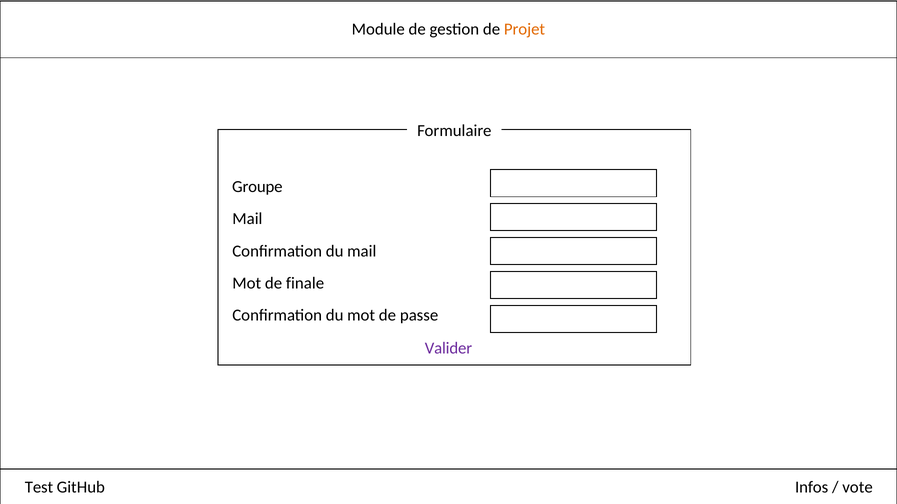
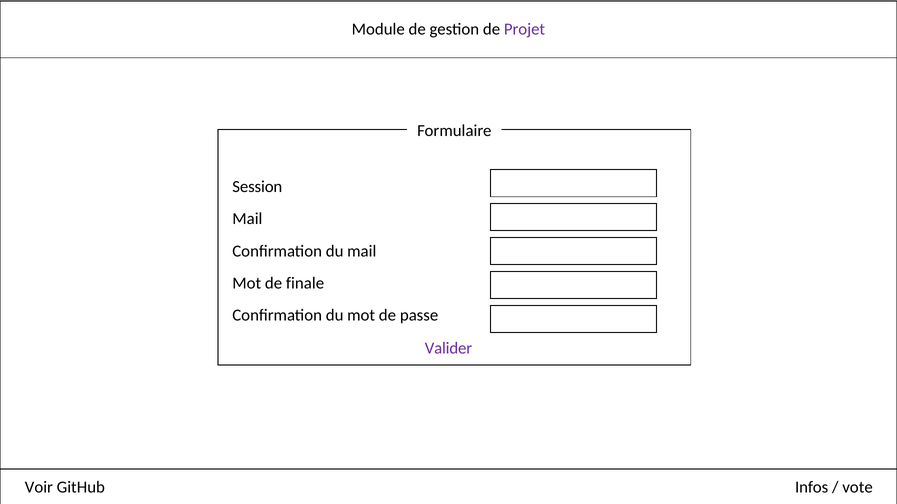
Projet colour: orange -> purple (525, 29)
Groupe: Groupe -> Session (257, 187)
Test: Test -> Voir (39, 488)
